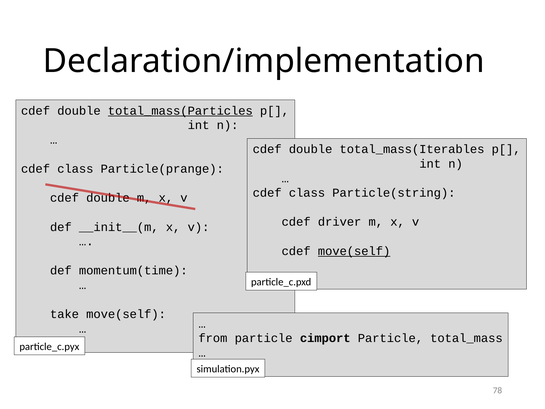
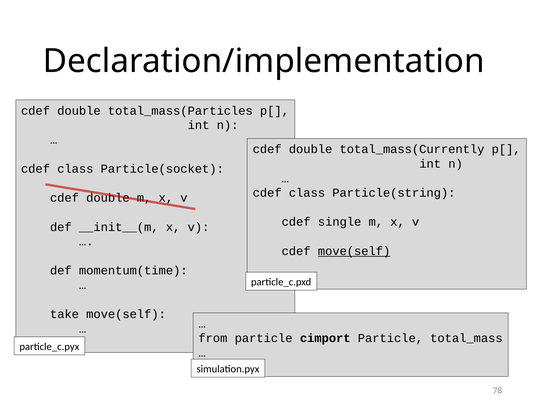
total_mass(Particles underline: present -> none (180, 111)
total_mass(Iterables: total_mass(Iterables -> total_mass(Currently (412, 149)
Particle(prange: Particle(prange -> Particle(socket (162, 169)
driver: driver -> single (340, 222)
